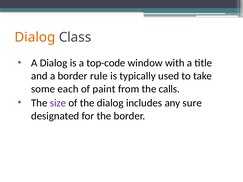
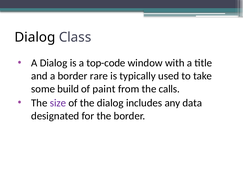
Dialog colour: orange -> black (35, 37)
rule: rule -> rare (99, 76)
each: each -> build (68, 89)
sure: sure -> data (192, 103)
